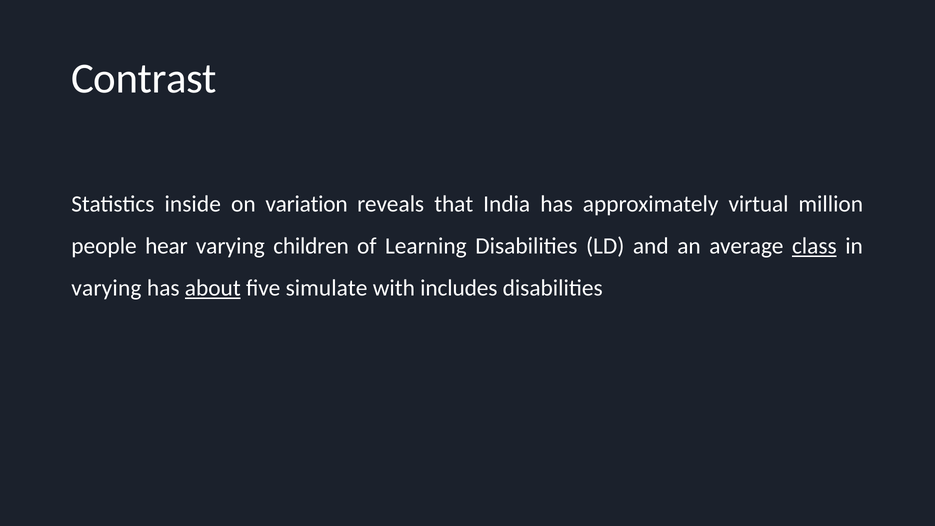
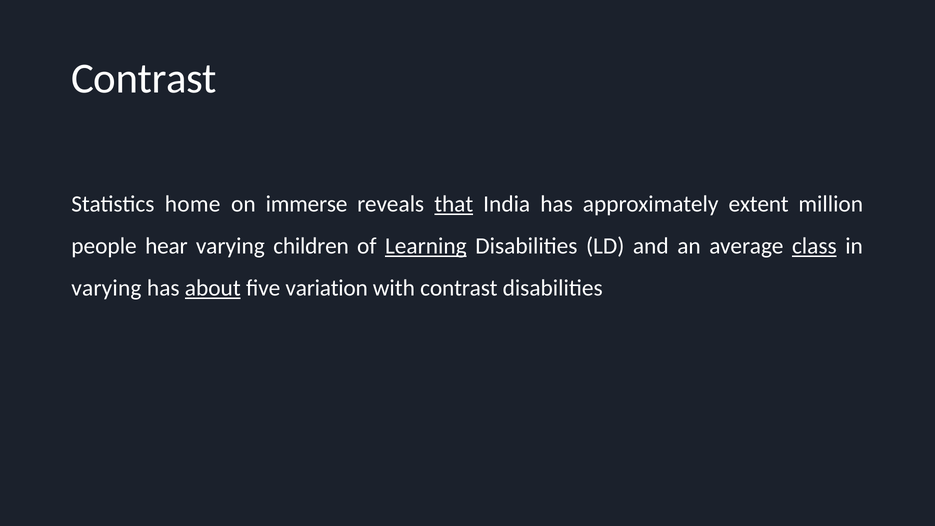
inside: inside -> home (193, 204)
variation: variation -> immerse (307, 204)
that underline: none -> present (454, 204)
virtual: virtual -> extent (759, 204)
Learning underline: none -> present (426, 246)
simulate: simulate -> variation (327, 288)
with includes: includes -> contrast (459, 288)
